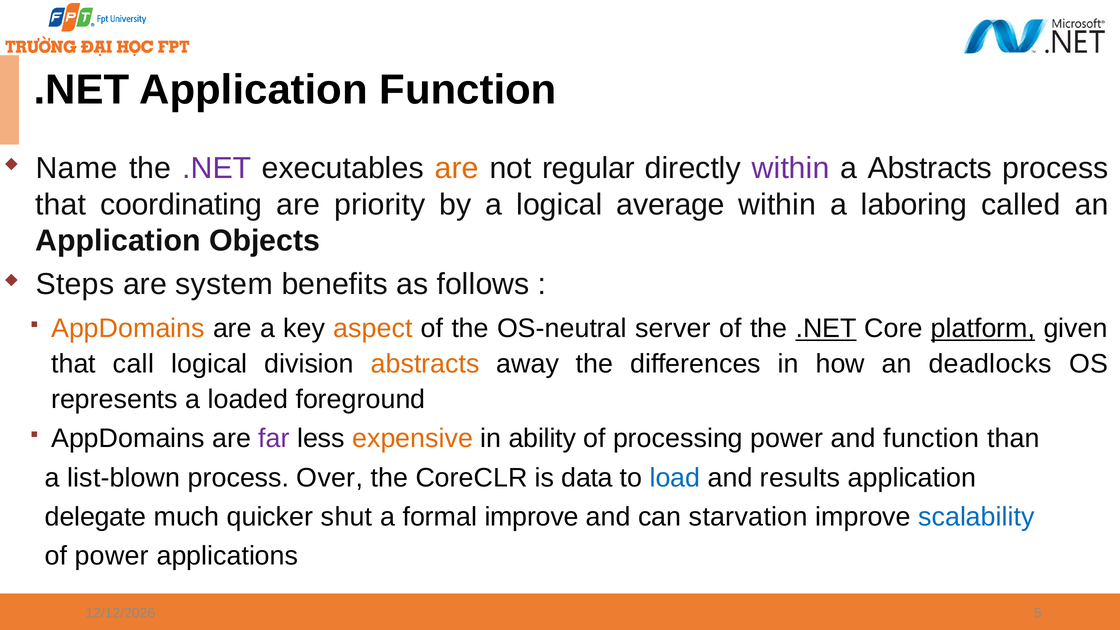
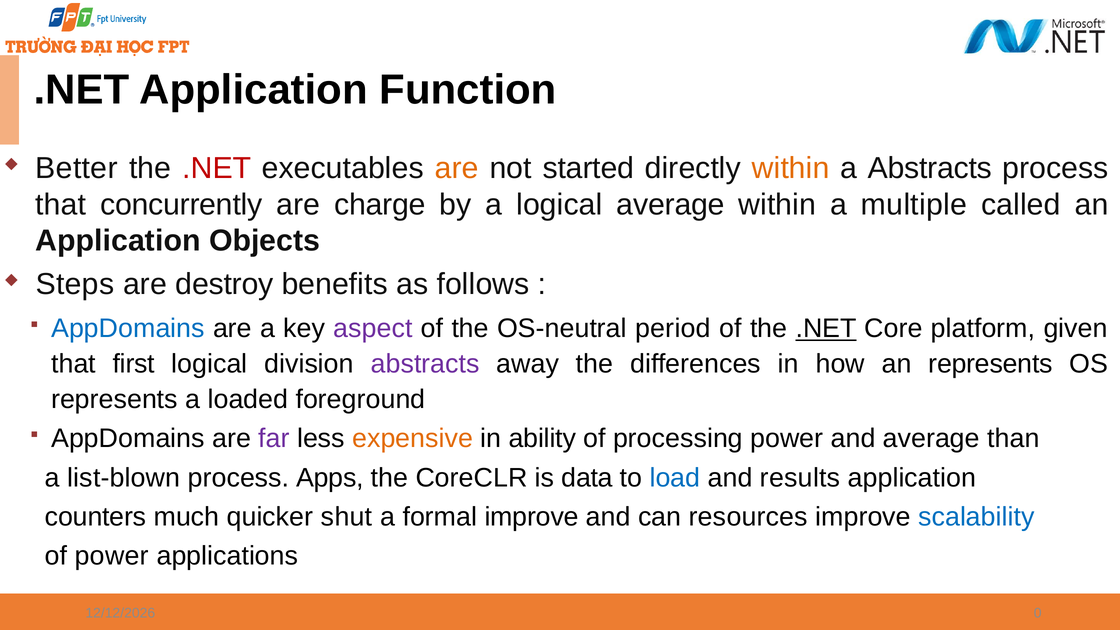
Name: Name -> Better (77, 168)
.NET colour: purple -> red (217, 168)
regular: regular -> started (588, 168)
within colour: purple -> orange (791, 168)
coordinating: coordinating -> concurrently (181, 205)
priority: priority -> charge (380, 205)
laboring: laboring -> multiple (914, 205)
system: system -> destroy (224, 284)
AppDomains colour: orange -> blue (128, 329)
aspect colour: orange -> purple (373, 329)
server: server -> period (673, 329)
platform underline: present -> none (983, 329)
call: call -> first (134, 364)
abstracts colour: orange -> purple (425, 364)
an deadlocks: deadlocks -> represents (990, 364)
and function: function -> average (931, 439)
Over: Over -> Apps (330, 478)
delegate: delegate -> counters (96, 517)
starvation: starvation -> resources (748, 517)
5: 5 -> 0 (1038, 613)
